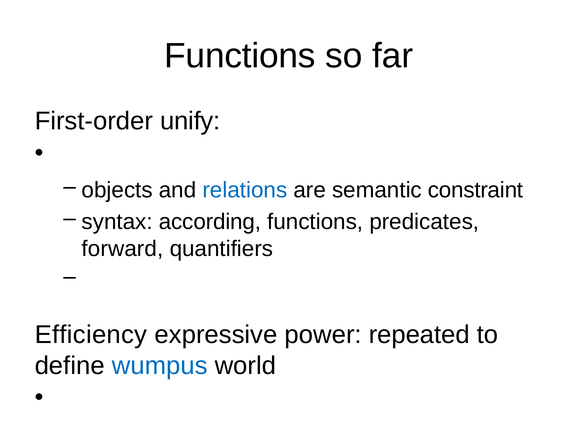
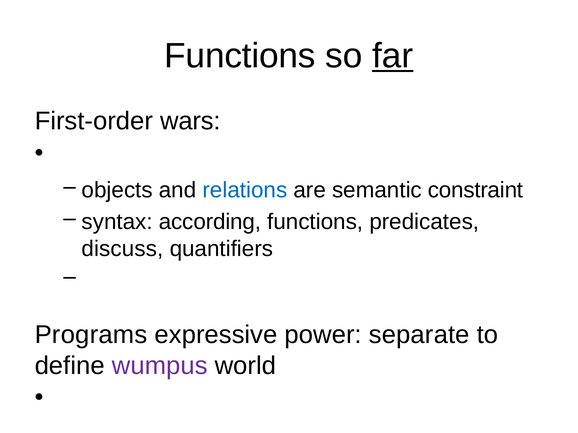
far underline: none -> present (393, 56)
unify: unify -> wars (190, 121)
forward: forward -> discuss (123, 249)
Efficiency: Efficiency -> Programs (91, 335)
repeated: repeated -> separate (419, 335)
wumpus colour: blue -> purple (160, 366)
